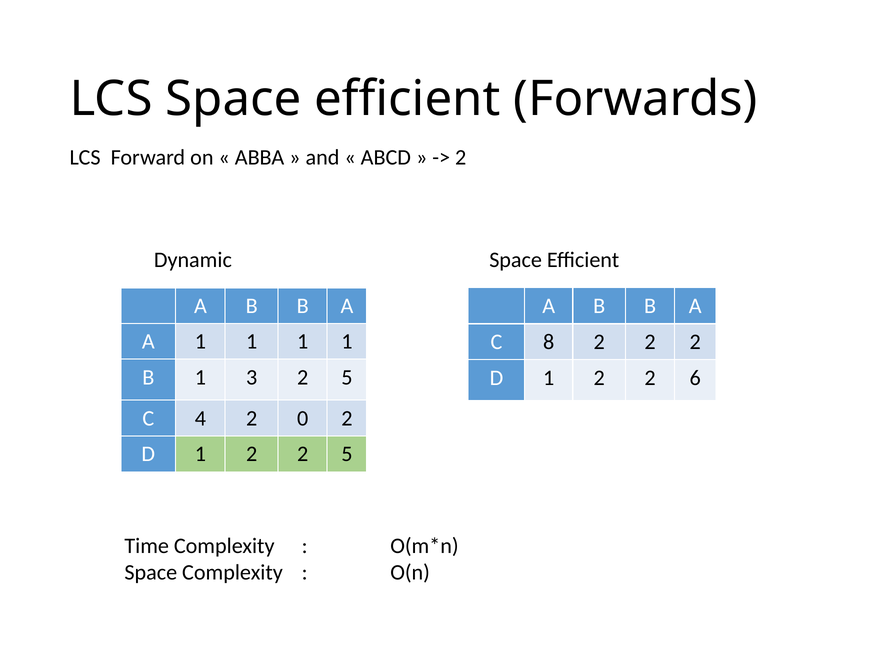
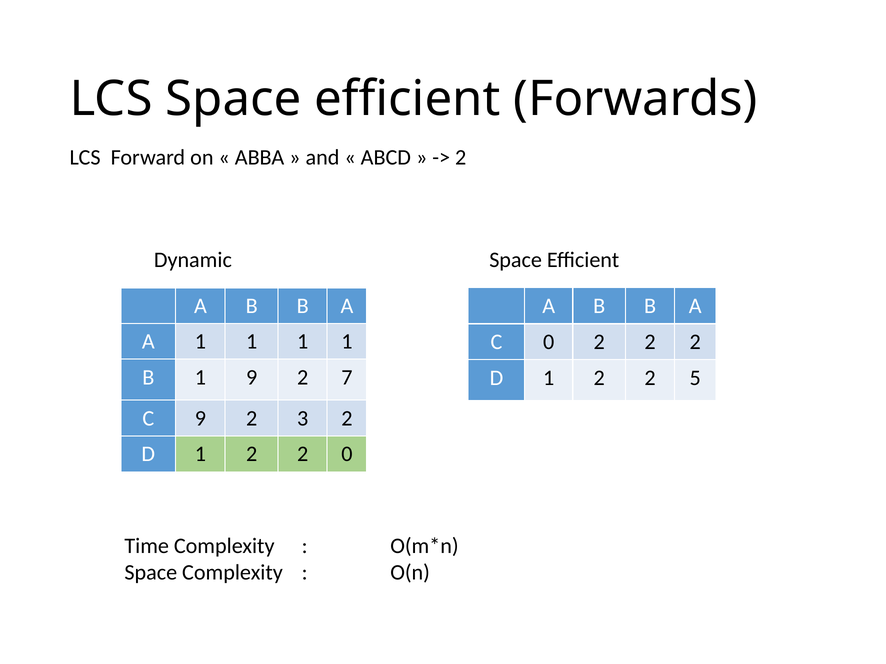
C 8: 8 -> 0 (549, 342)
1 3: 3 -> 9 (252, 378)
5: 5 -> 7 (347, 378)
6: 6 -> 5 (695, 378)
C 4: 4 -> 9 (200, 419)
0: 0 -> 3 (303, 419)
2 2 5: 5 -> 0 (347, 455)
